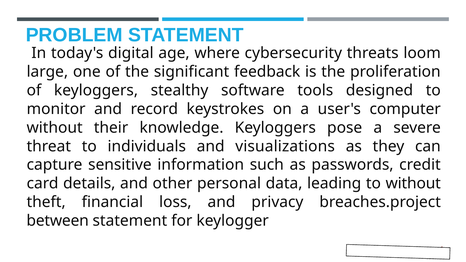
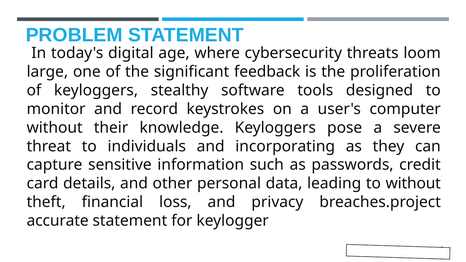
visualizations: visualizations -> incorporating (285, 146)
between: between -> accurate (58, 221)
